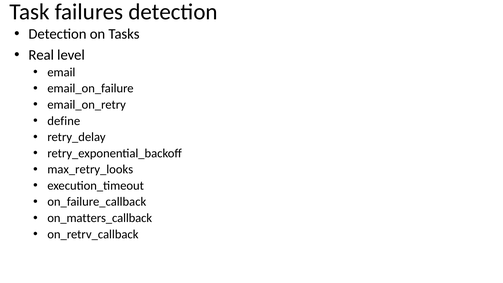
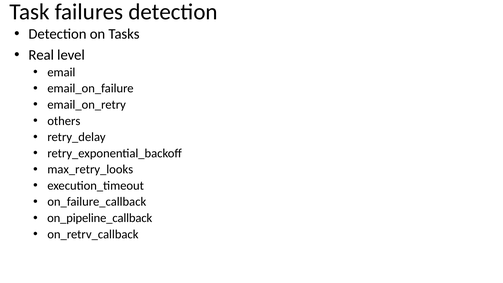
define: define -> others (64, 121)
on_matters_callback: on_matters_callback -> on_pipeline_callback (100, 218)
